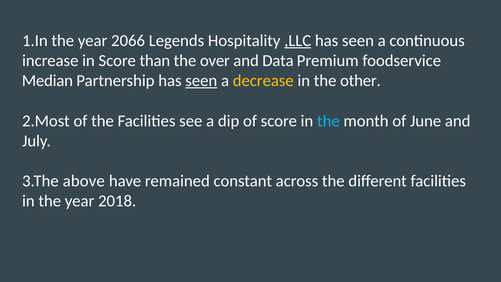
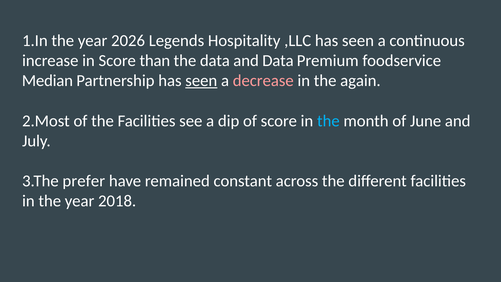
2066: 2066 -> 2026 (128, 41)
,LLC underline: present -> none (298, 41)
the over: over -> data (215, 61)
decrease colour: yellow -> pink (263, 81)
other: other -> again (360, 81)
above: above -> prefer (84, 181)
